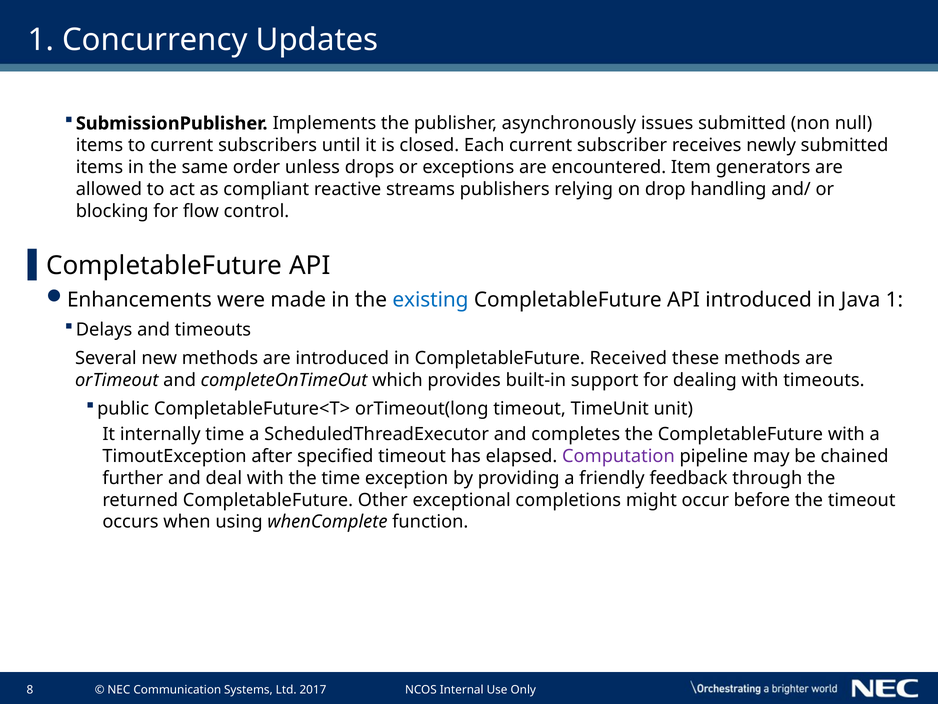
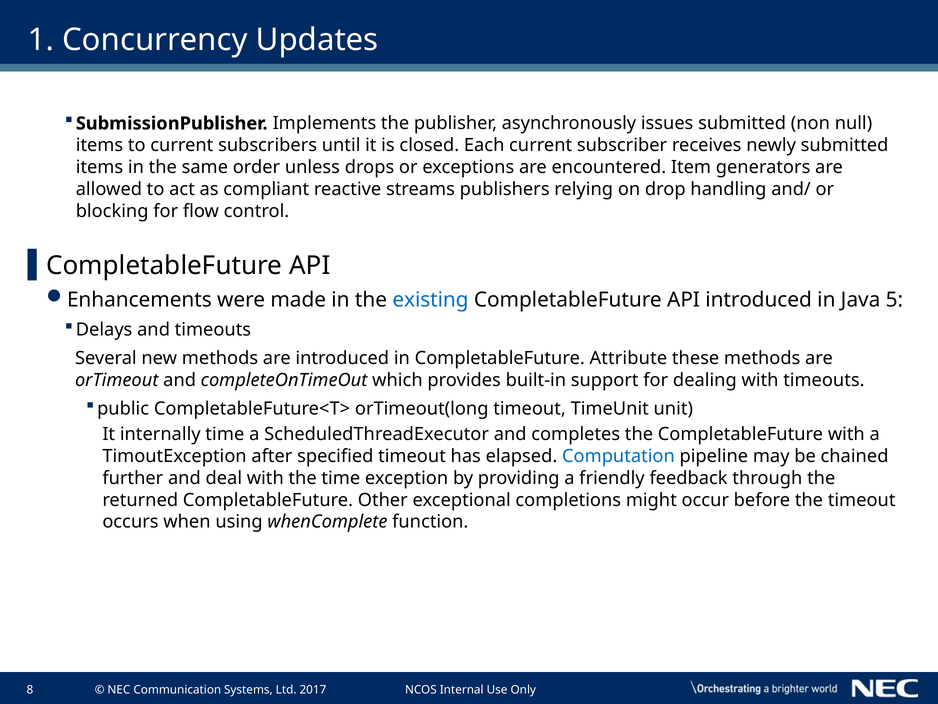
Java 1: 1 -> 5 (894, 300)
Received: Received -> Attribute (628, 358)
Computation colour: purple -> blue (618, 456)
